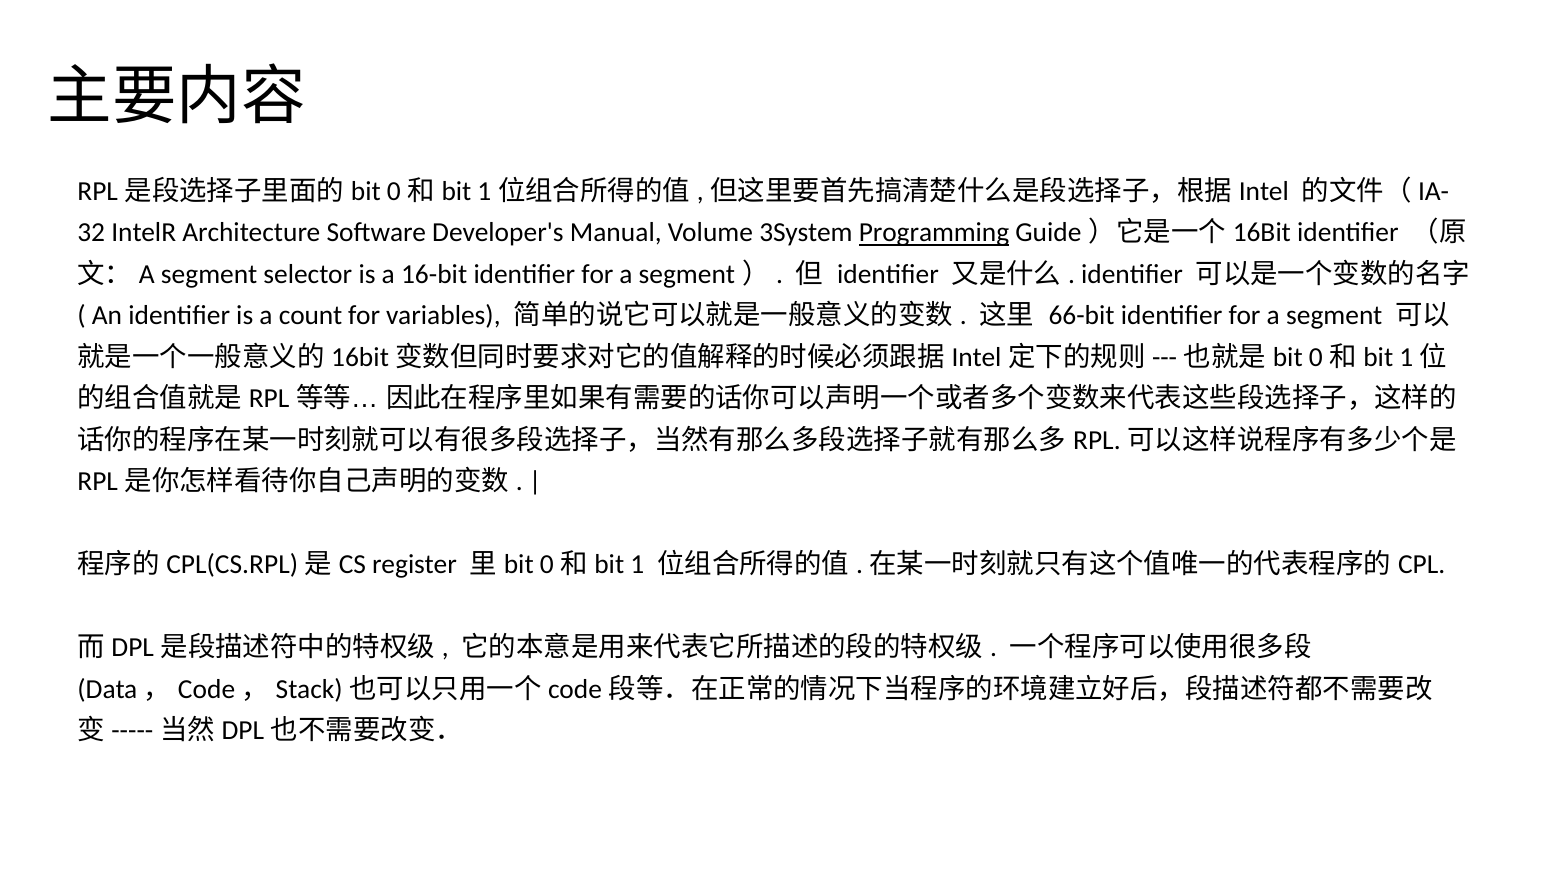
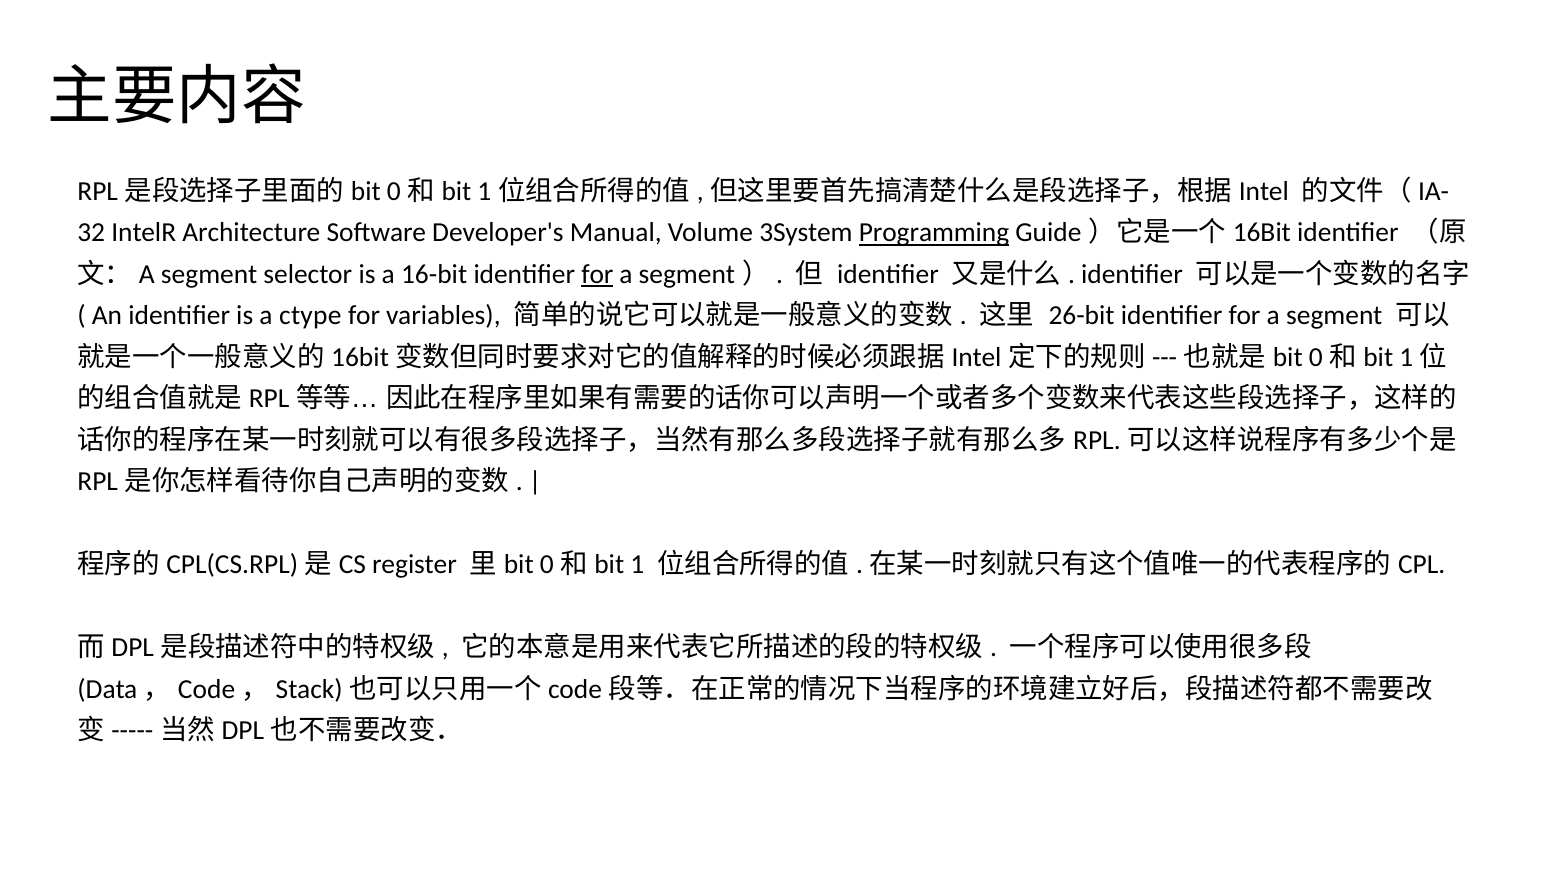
for underline: none -> present (597, 274)
count: count -> ctype (310, 316)
66-bit: 66-bit -> 26-bit (1082, 316)
